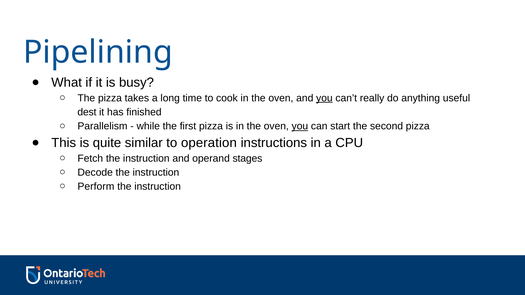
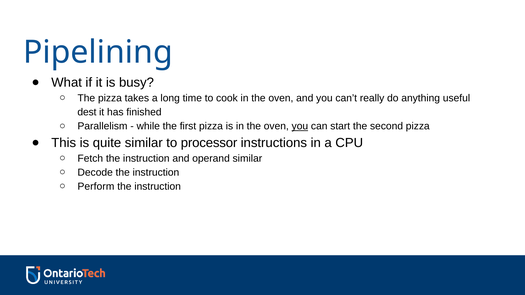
you underline: present -> none (324, 98)
operation: operation -> processor (209, 143)
operand stages: stages -> similar (247, 159)
